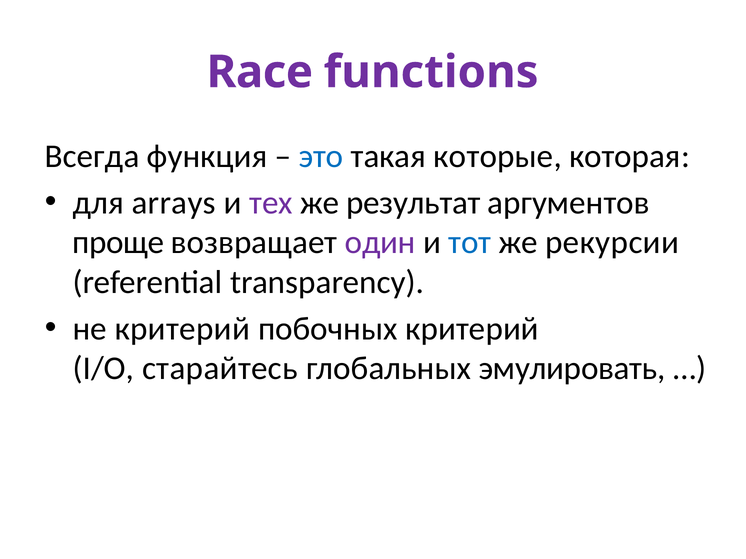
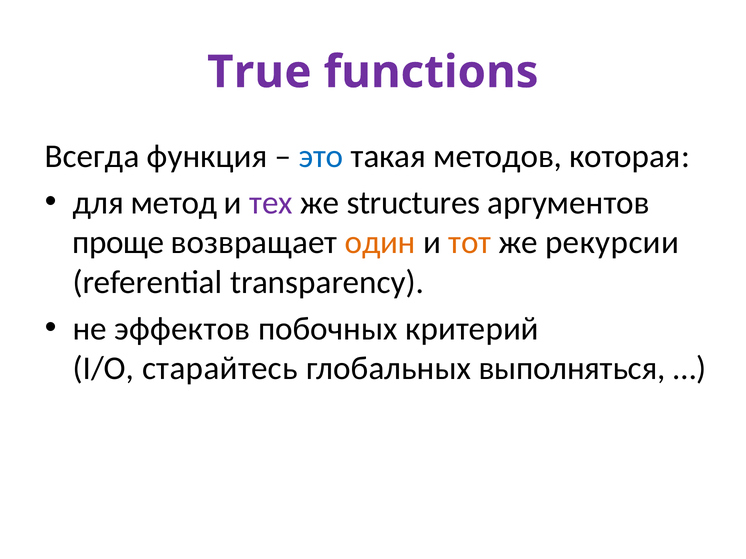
Race: Race -> True (259, 72)
которые: которые -> методов (498, 156)
arrays: arrays -> метод (174, 203)
результат: результат -> structures (413, 203)
один colour: purple -> orange (380, 243)
тот colour: blue -> orange (470, 243)
не критерий: критерий -> эффектов (182, 329)
эмулировать: эмулировать -> выполняться (572, 369)
